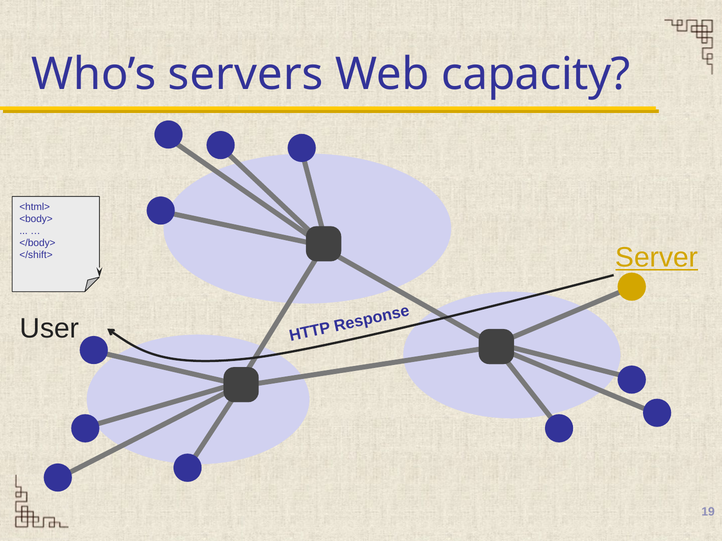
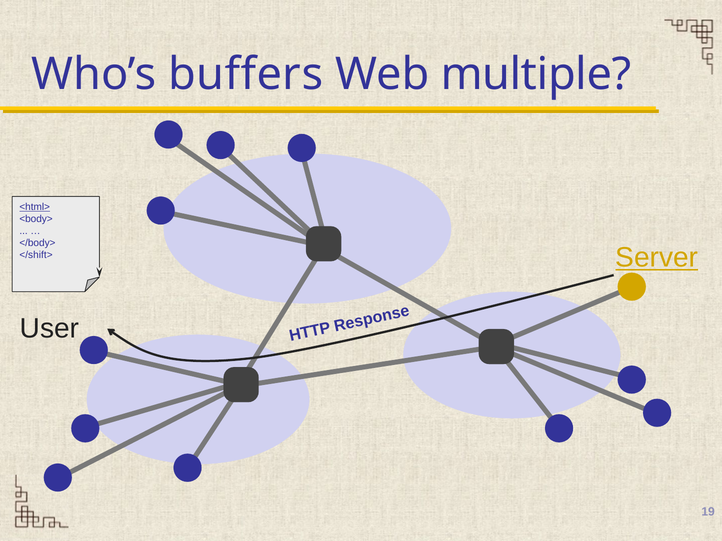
servers: servers -> buffers (246, 75)
capacity: capacity -> multiple (536, 75)
<html> underline: none -> present (35, 207)
